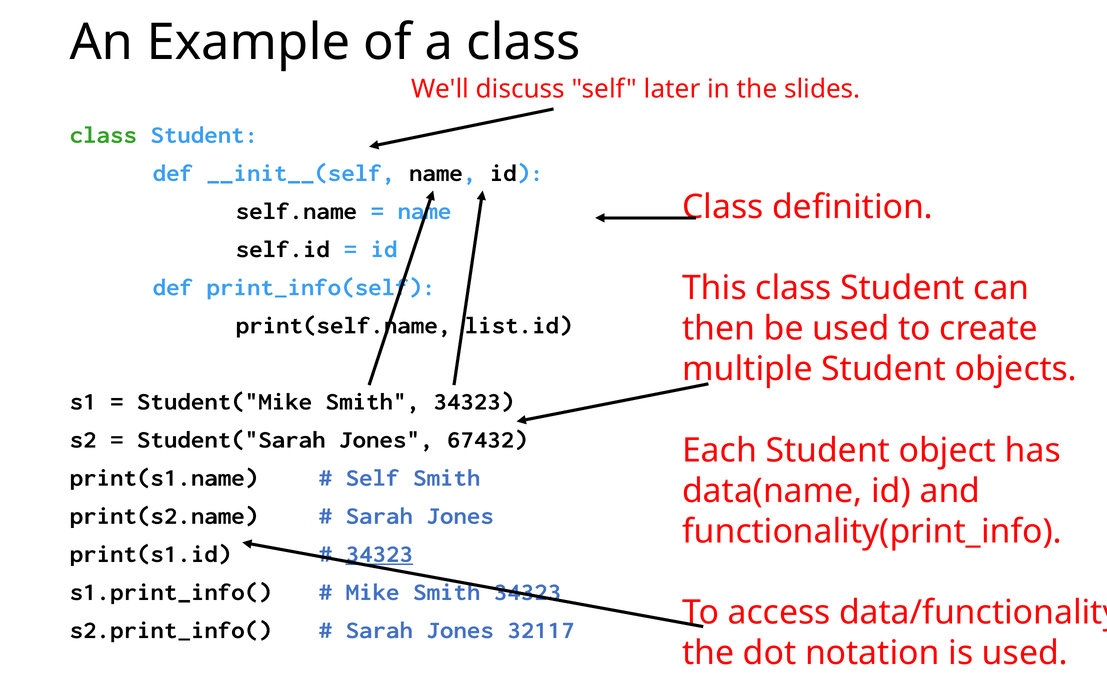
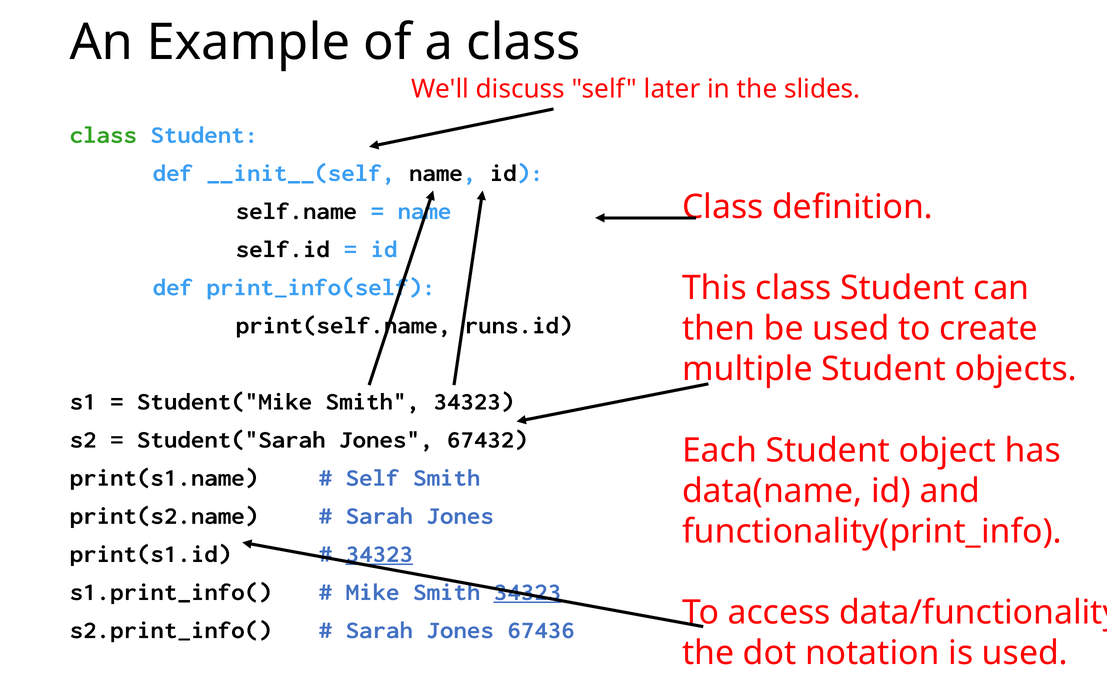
list.id: list.id -> runs.id (519, 325)
34323 underline: none -> present (527, 592)
32117: 32117 -> 67436 (541, 630)
